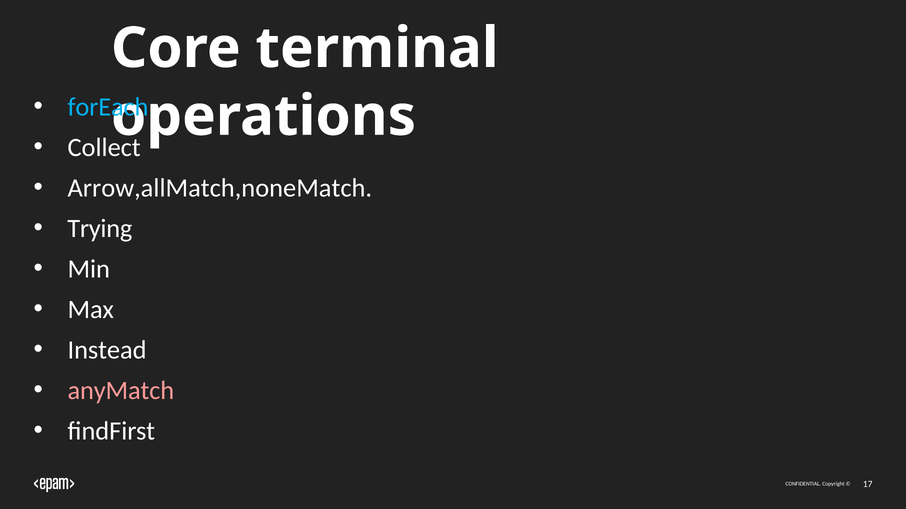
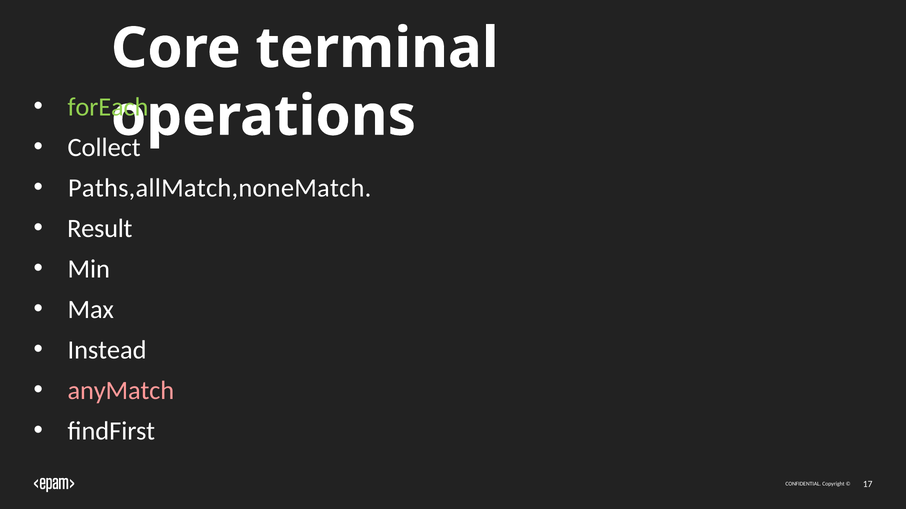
forEach colour: light blue -> light green (108, 107)
Arrow,allMatch,noneMatch: Arrow,allMatch,noneMatch -> Paths,allMatch,noneMatch (220, 188)
Trying: Trying -> Result (100, 229)
